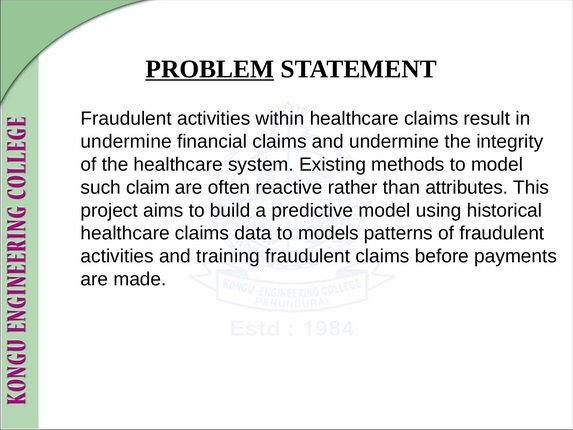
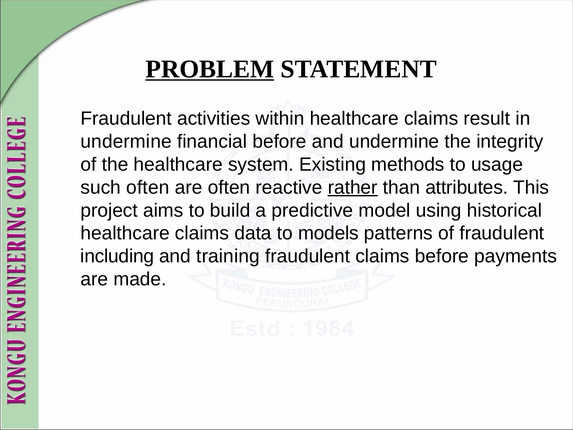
financial claims: claims -> before (280, 141)
to model: model -> usage (497, 164)
such claim: claim -> often (148, 187)
rather underline: none -> present (353, 187)
activities: activities -> including (117, 256)
